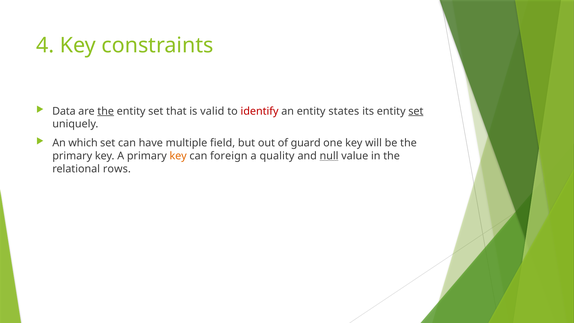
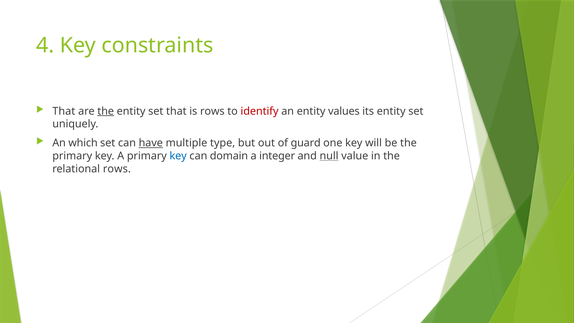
Data: Data -> That (64, 111)
is valid: valid -> rows (212, 111)
states: states -> values (344, 111)
set underline: present -> none (416, 111)
have underline: none -> present (151, 143)
field: field -> type (223, 143)
key colour: orange -> blue (178, 156)
foreign: foreign -> domain (229, 156)
quality: quality -> integer (277, 156)
